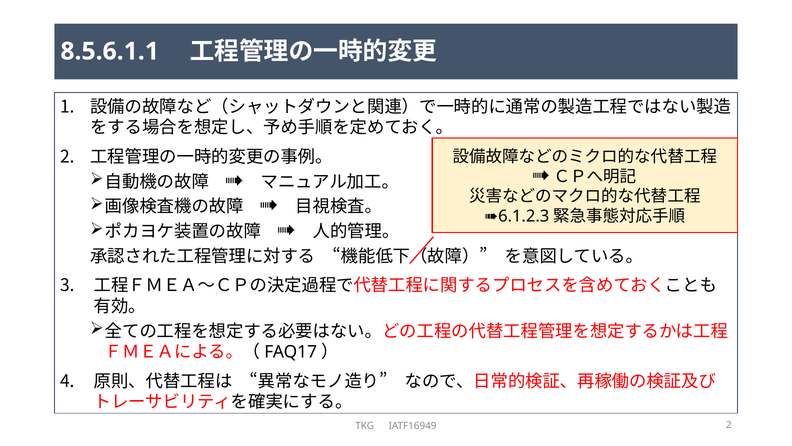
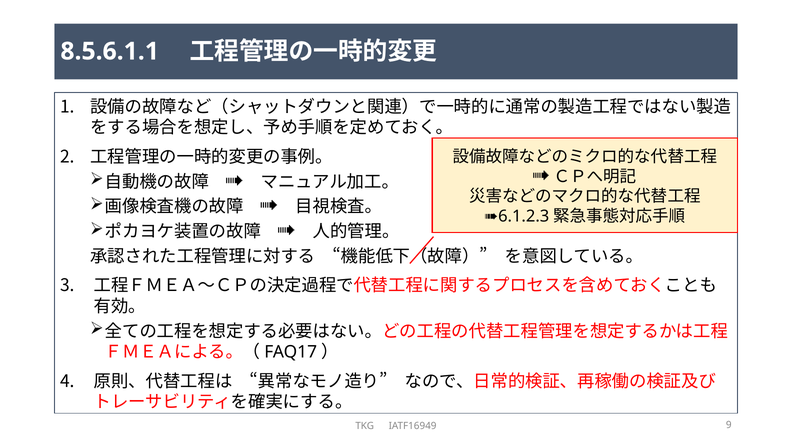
IATF16949 2: 2 -> 9 (729, 425)
